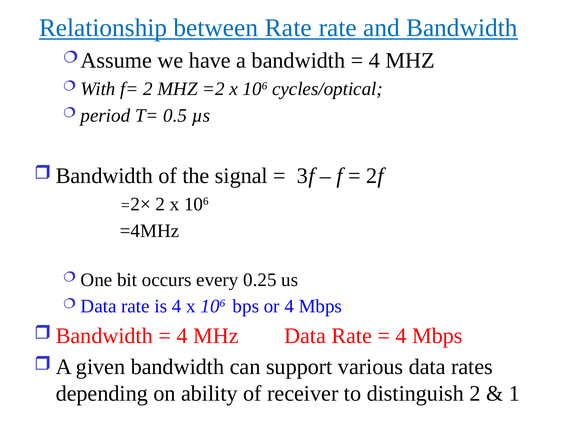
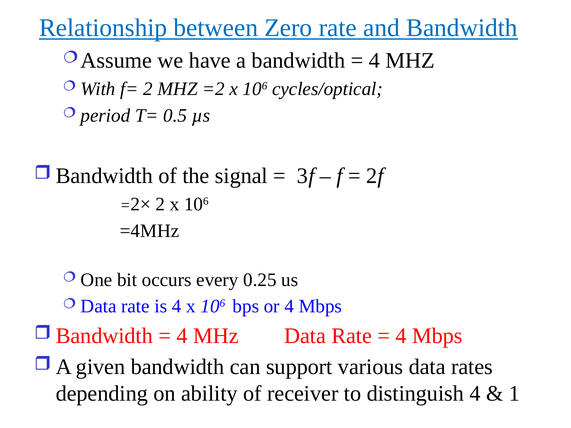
between Rate: Rate -> Zero (288, 28)
distinguish 2: 2 -> 4 (475, 394)
